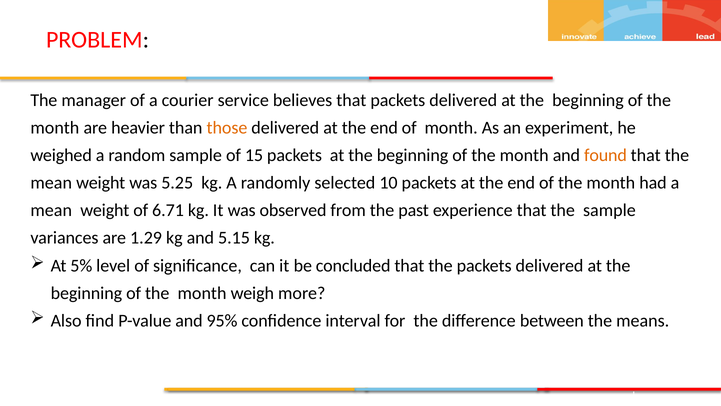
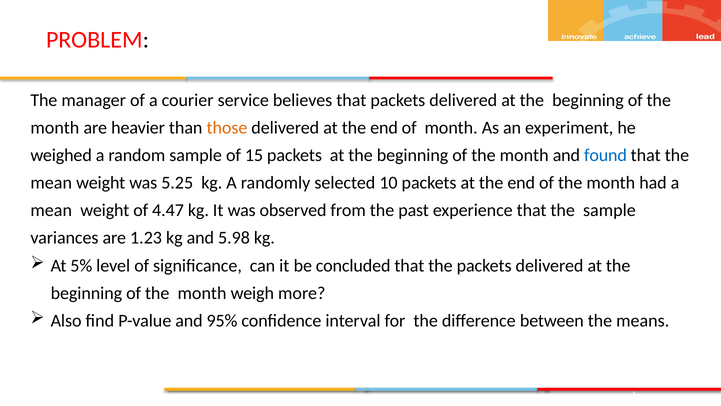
found colour: orange -> blue (605, 155)
6.71: 6.71 -> 4.47 (168, 210)
1.29: 1.29 -> 1.23 (146, 237)
5.15: 5.15 -> 5.98 (234, 237)
